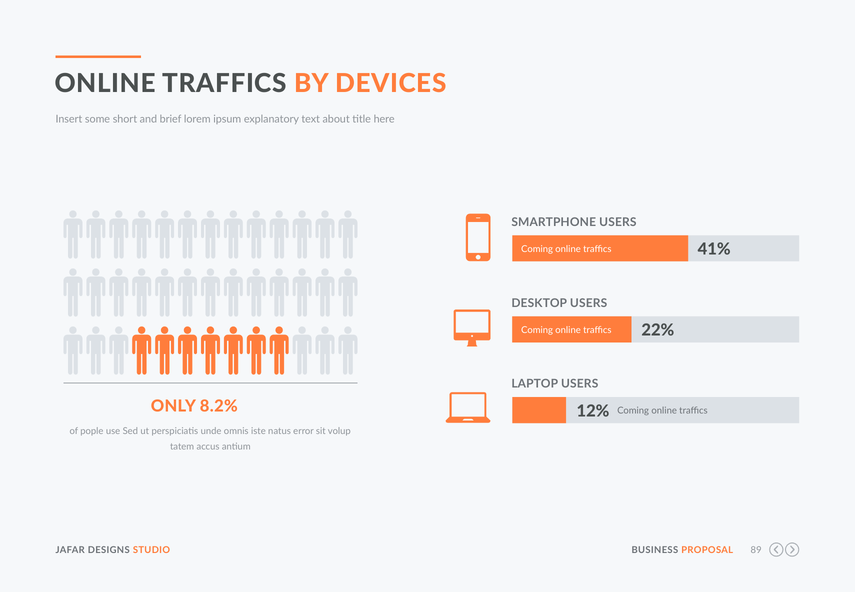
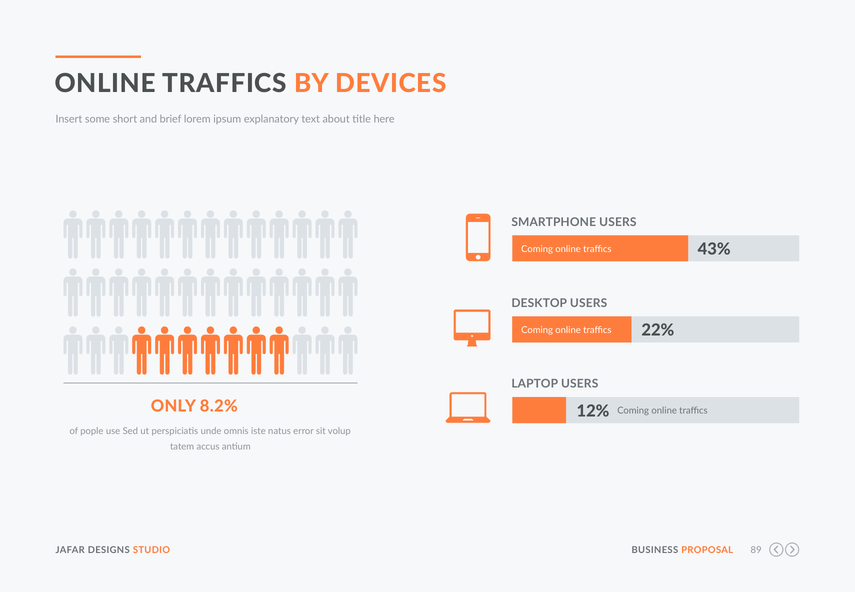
41%: 41% -> 43% (714, 249)
